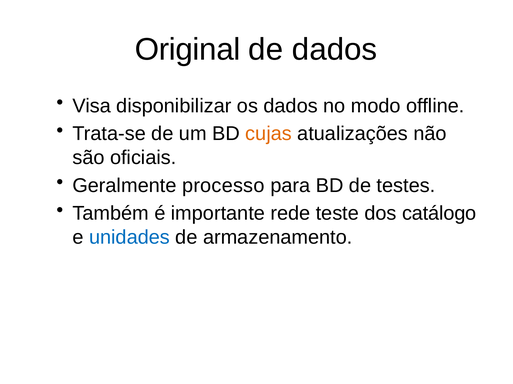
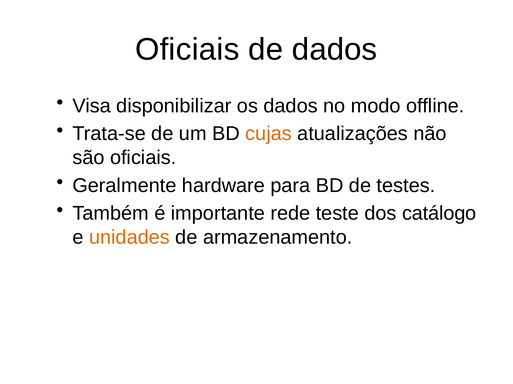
Original: Original -> Oficiais (187, 50)
processo: processo -> hardware (223, 186)
unidades colour: blue -> orange (129, 238)
